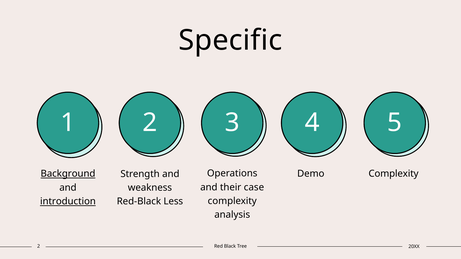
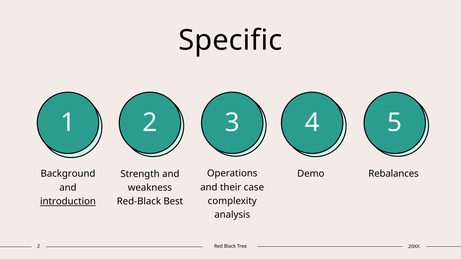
Demo Complexity: Complexity -> Rebalances (394, 174)
Background underline: present -> none (68, 174)
Less: Less -> Best (173, 202)
